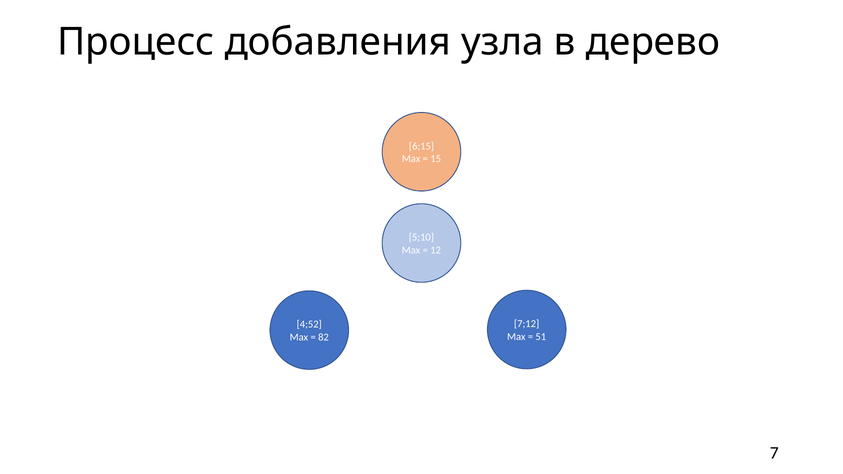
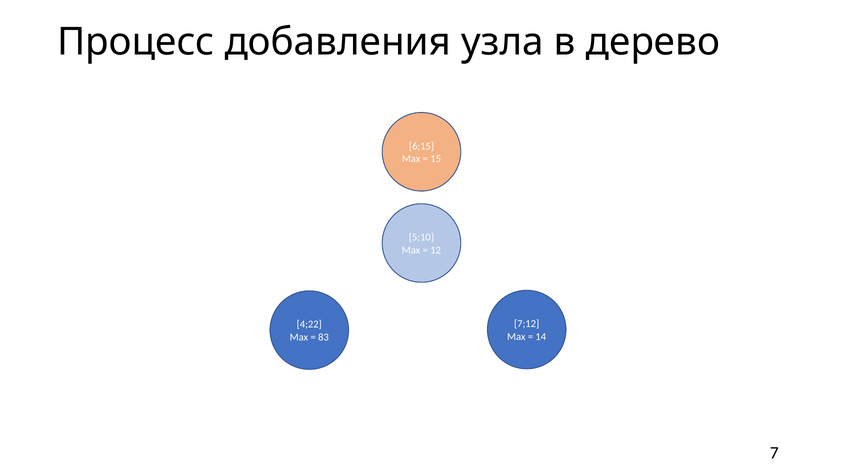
4;52: 4;52 -> 4;22 (309, 325)
51: 51 -> 14 (541, 337)
82: 82 -> 83 (323, 337)
